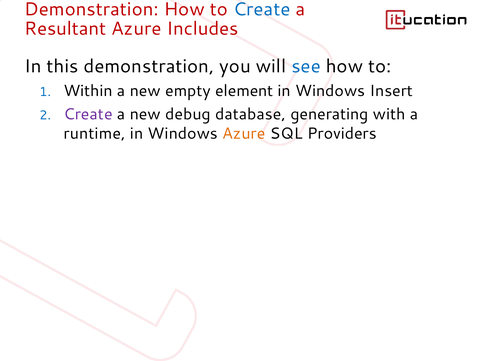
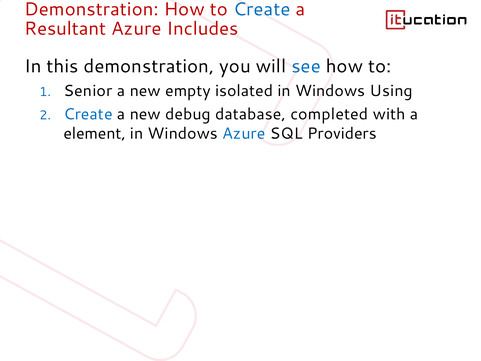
Within: Within -> Senior (88, 91)
element: element -> isolated (244, 91)
Insert: Insert -> Using (391, 91)
Create colour: purple -> blue (88, 114)
generating: generating -> completed (329, 114)
runtime: runtime -> element (95, 133)
Azure colour: orange -> blue (244, 133)
